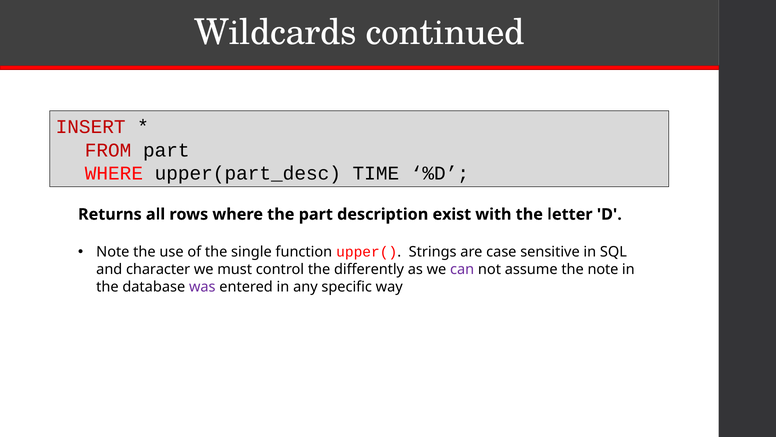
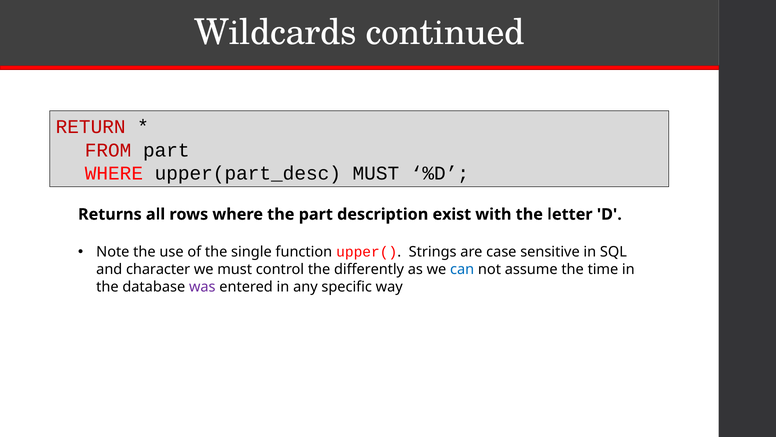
INSERT: INSERT -> RETURN (91, 127)
upper(part_desc TIME: TIME -> MUST (376, 173)
can colour: purple -> blue (462, 269)
the note: note -> time (603, 269)
